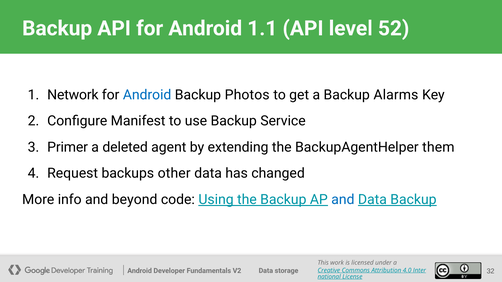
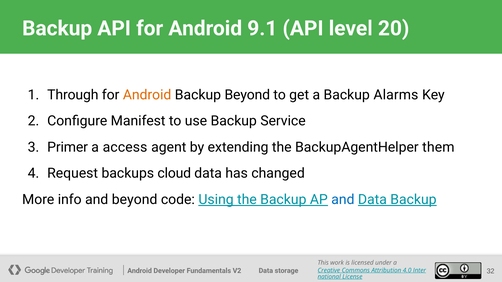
1.1: 1.1 -> 9.1 (262, 28)
52: 52 -> 20 (394, 28)
Network: Network -> Through (73, 95)
Android colour: blue -> orange (147, 95)
Backup Photos: Photos -> Beyond (247, 95)
deleted: deleted -> access (125, 147)
other: other -> cloud (174, 174)
